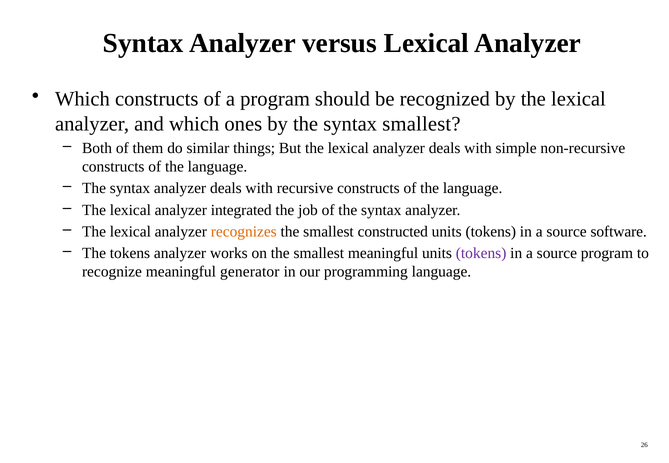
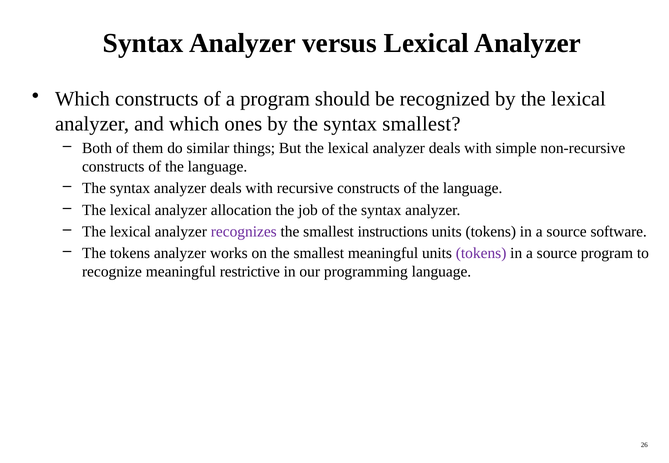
integrated: integrated -> allocation (241, 210)
recognizes colour: orange -> purple (244, 232)
constructed: constructed -> instructions (393, 232)
generator: generator -> restrictive (250, 272)
